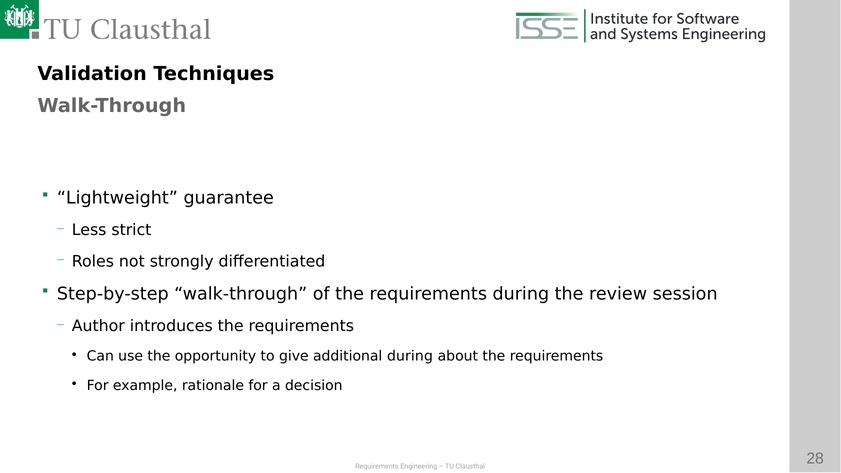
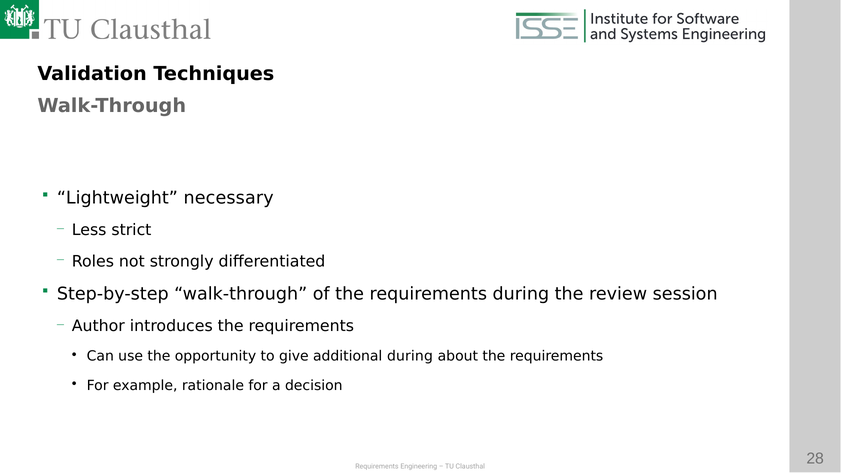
guarantee: guarantee -> necessary (229, 198)
